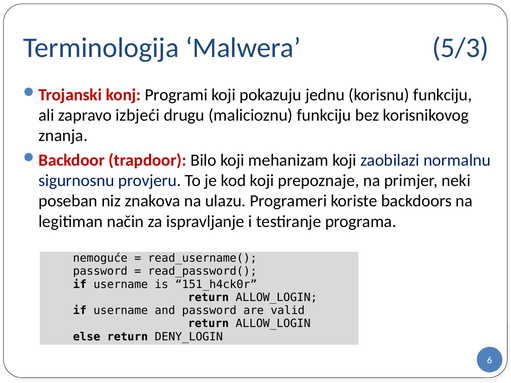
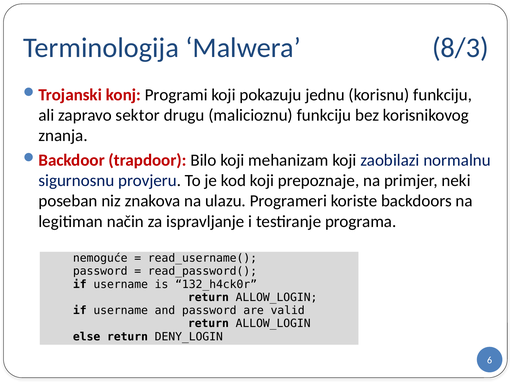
5/3: 5/3 -> 8/3 (460, 48)
izbjeći: izbjeći -> sektor (138, 115)
151_h4ck0r: 151_h4ck0r -> 132_h4ck0r (216, 285)
